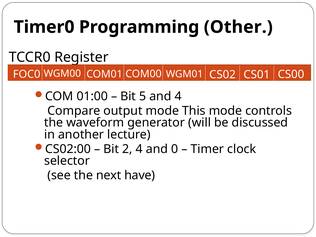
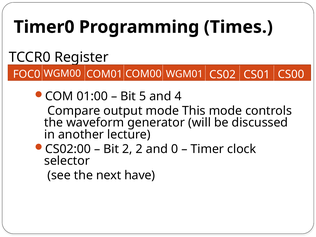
Other: Other -> Times (238, 27)
2 4: 4 -> 2 (139, 149)
